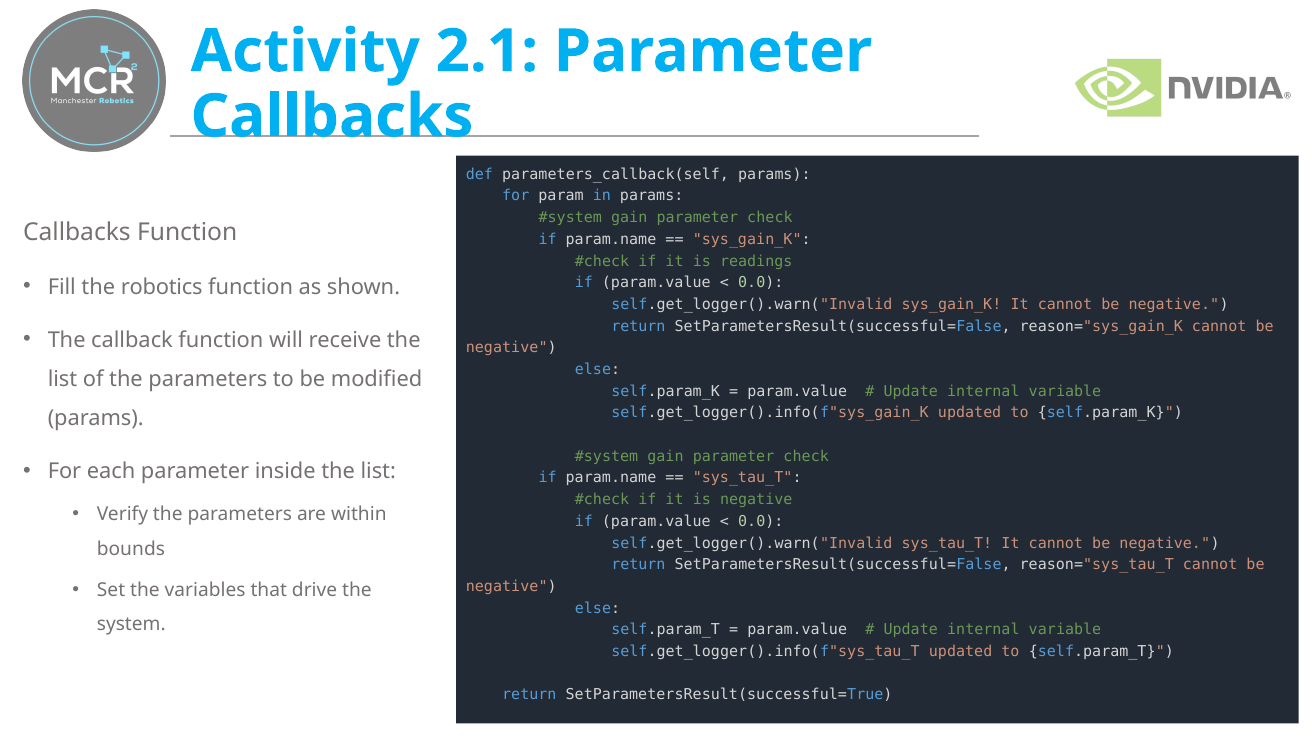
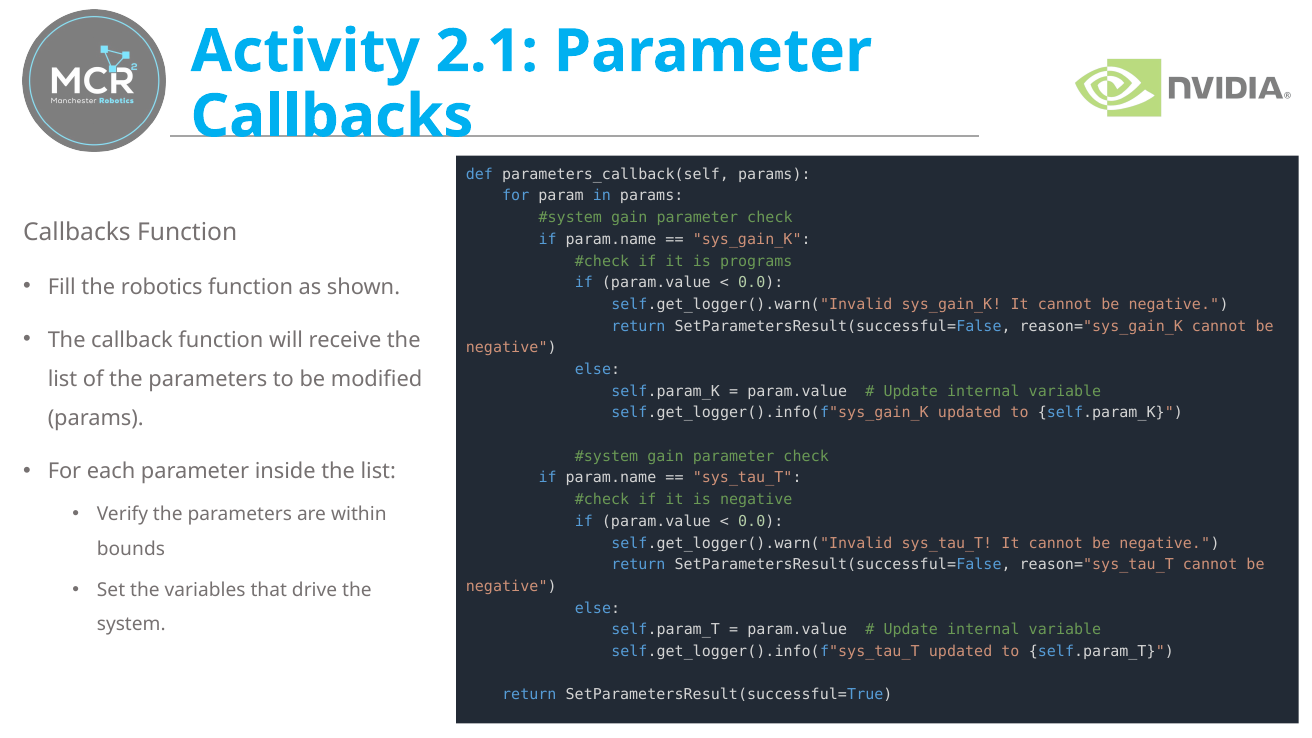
readings: readings -> programs (756, 261)
